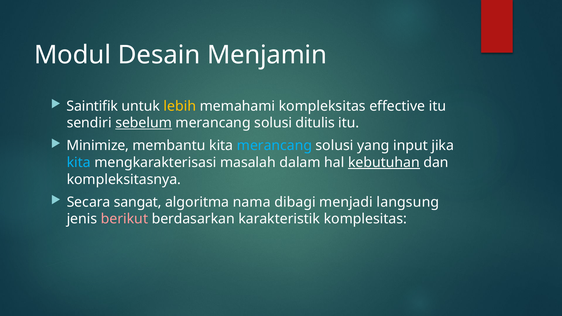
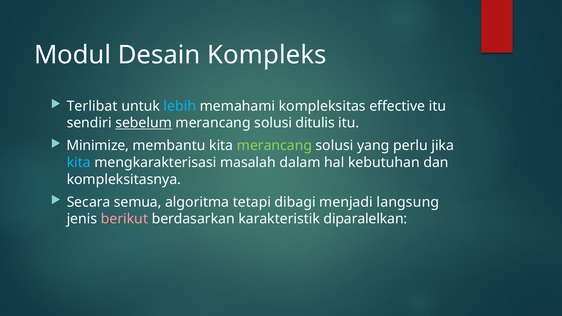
Menjamin: Menjamin -> Kompleks (267, 55)
Saintifik: Saintifik -> Terlibat (92, 106)
lebih colour: yellow -> light blue (180, 106)
merancang colour: light blue -> light green (274, 146)
input: input -> perlu (410, 146)
kebutuhan underline: present -> none (384, 163)
sangat: sangat -> semua (138, 202)
nama: nama -> tetapi (252, 202)
komplesitas: komplesitas -> diparalelkan (365, 219)
